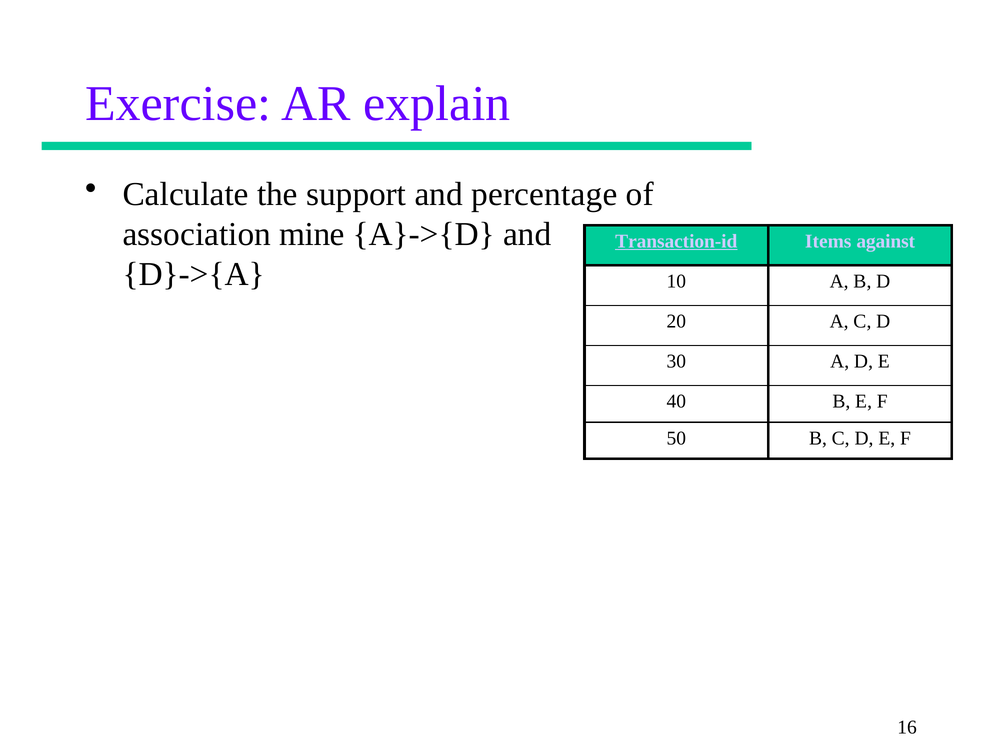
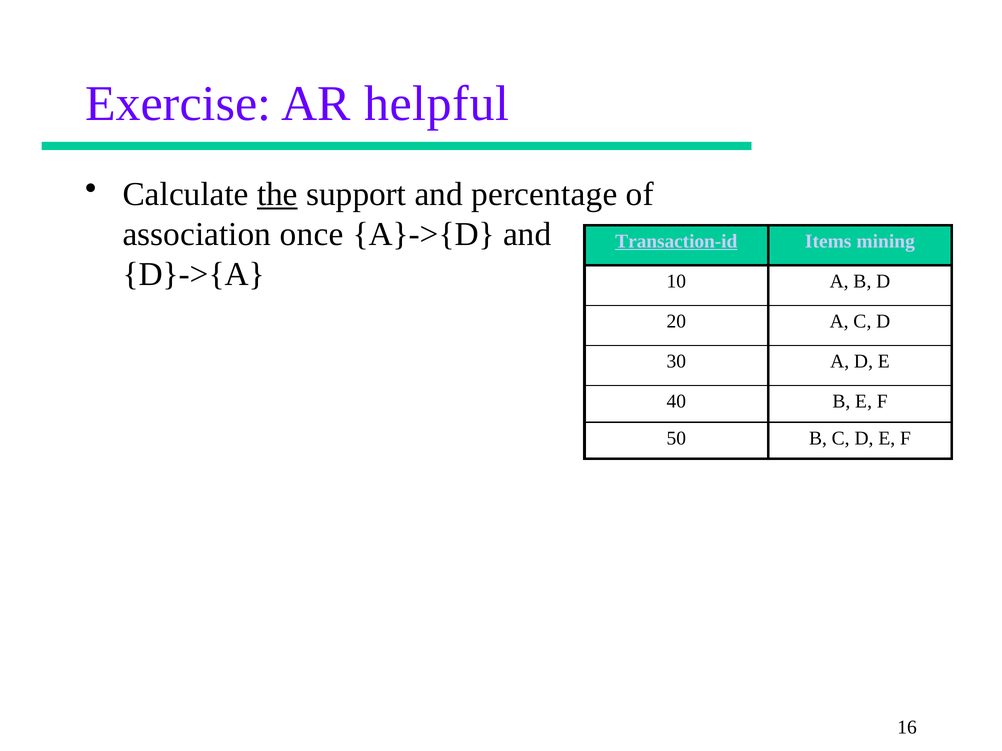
explain: explain -> helpful (437, 104)
the underline: none -> present (277, 194)
mine: mine -> once (312, 234)
against: against -> mining (886, 241)
